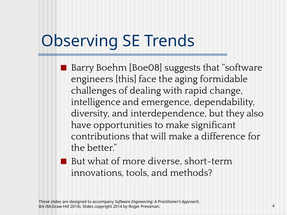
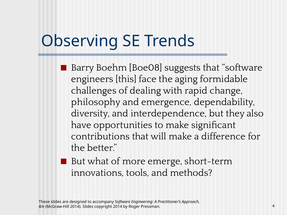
intelligence: intelligence -> philosophy (96, 102)
diverse: diverse -> emerge (165, 161)
